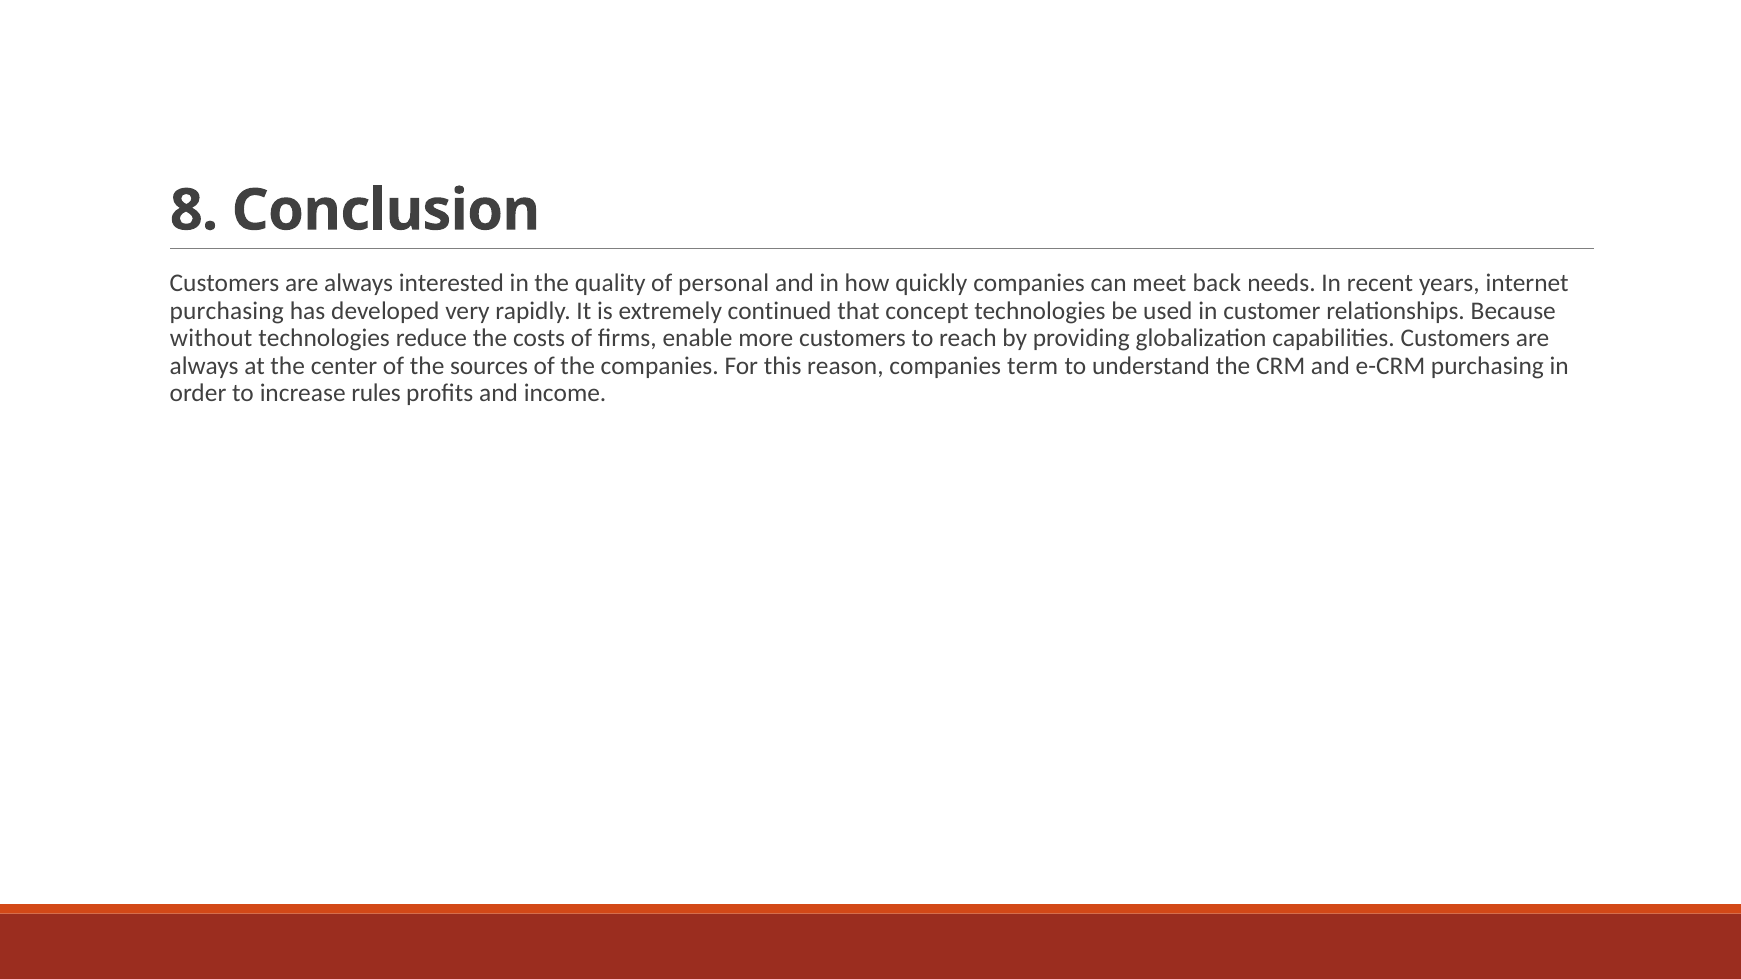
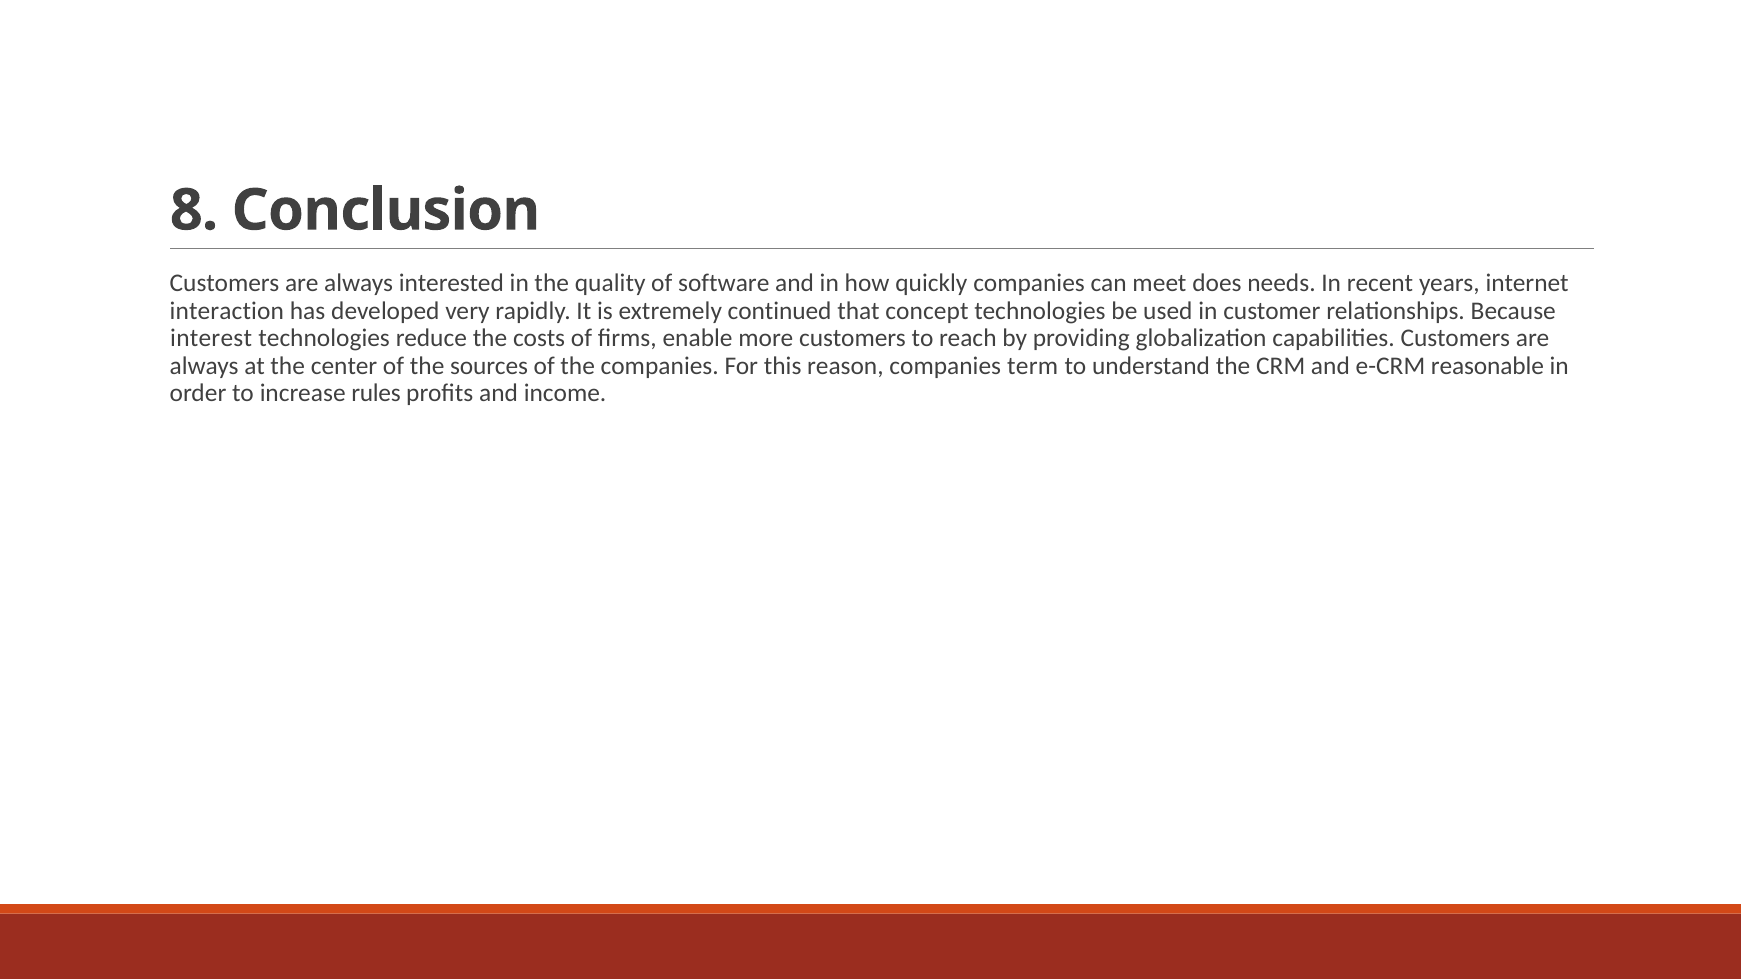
personal: personal -> software (724, 284)
back: back -> does (1217, 284)
purchasing: purchasing -> interaction (227, 311)
without: without -> interest (211, 339)
e-CRM purchasing: purchasing -> reasonable (1487, 366)
